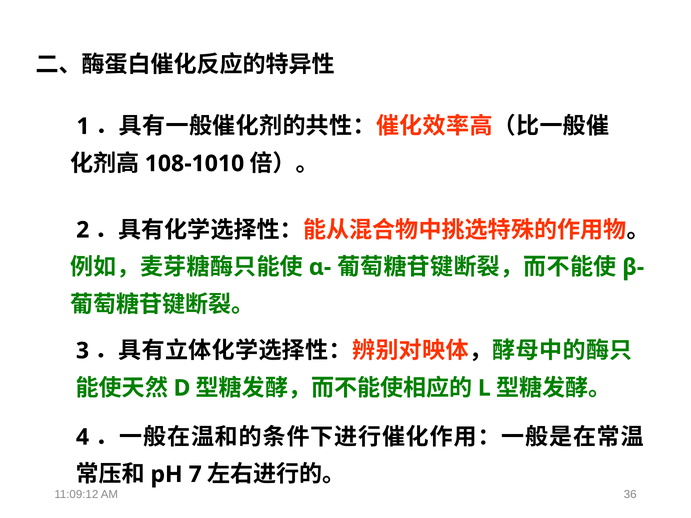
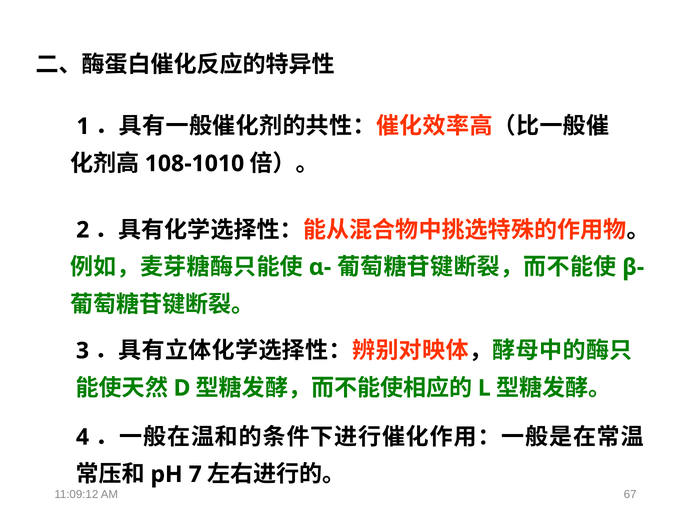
36: 36 -> 67 (630, 495)
